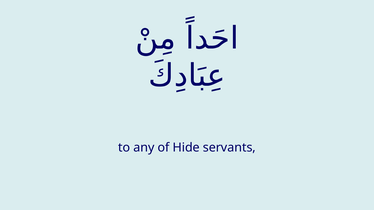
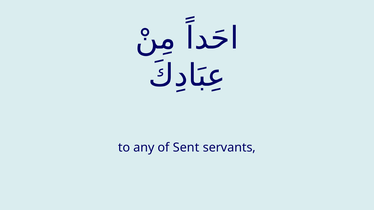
Hide: Hide -> Sent (186, 148)
